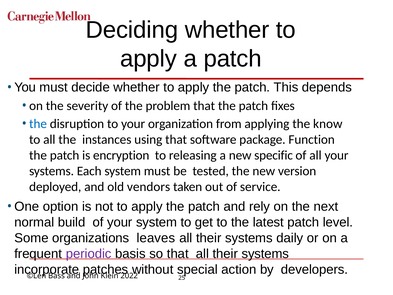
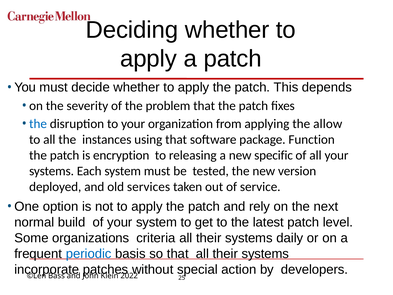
know: know -> allow (328, 124)
vendors: vendors -> services (149, 187)
leaves: leaves -> criteria (156, 238)
periodic colour: purple -> blue (89, 254)
